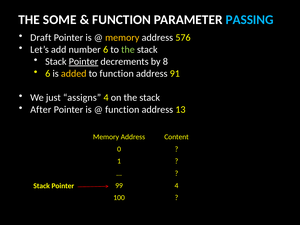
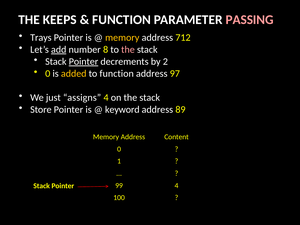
SOME: SOME -> KEEPS (60, 20)
PASSING colour: light blue -> pink (250, 20)
Draft: Draft -> Trays (41, 38)
576: 576 -> 712 (183, 38)
add underline: none -> present (59, 50)
number 6: 6 -> 8 (106, 50)
the colour: light green -> pink (128, 50)
8: 8 -> 2 (165, 62)
6: 6 -> 0 (48, 74)
91: 91 -> 97 (175, 74)
After: After -> Store (41, 110)
function: function -> keyword (122, 110)
13: 13 -> 89 (180, 110)
